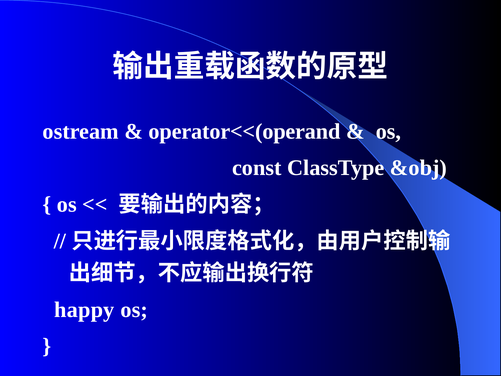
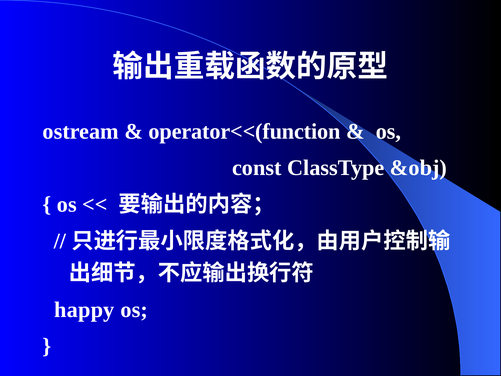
operator<<(operand: operator<<(operand -> operator<<(function (245, 131)
